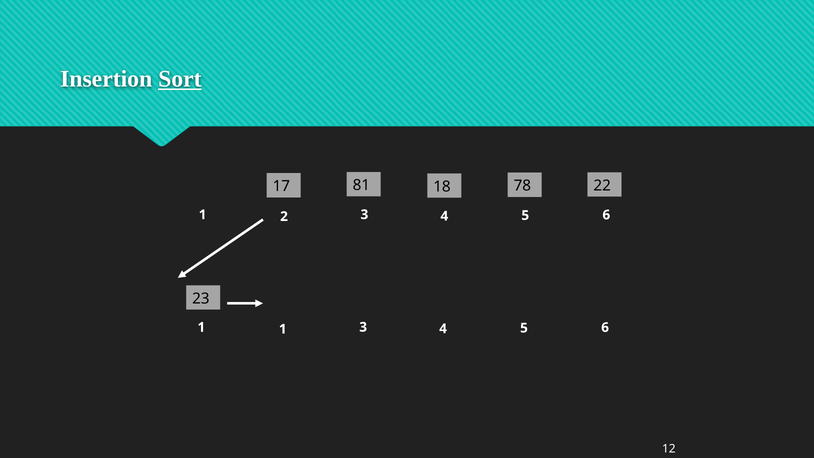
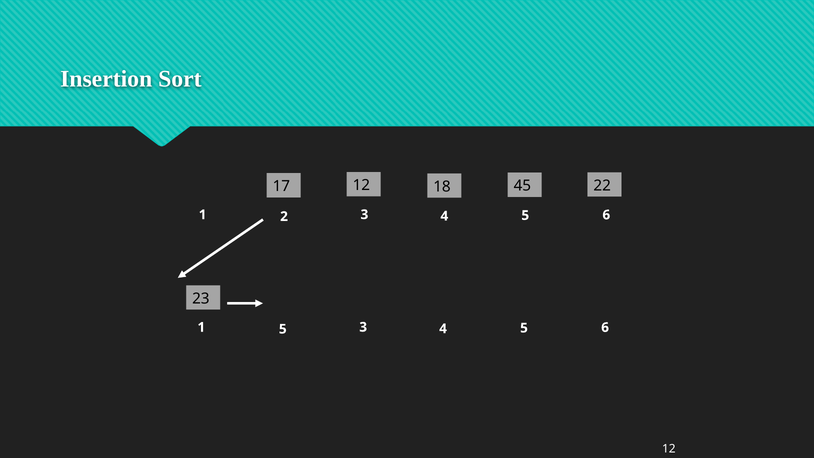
Sort underline: present -> none (180, 79)
17 81: 81 -> 12 (361, 185)
78: 78 -> 45 (522, 186)
1 1: 1 -> 5 (283, 329)
